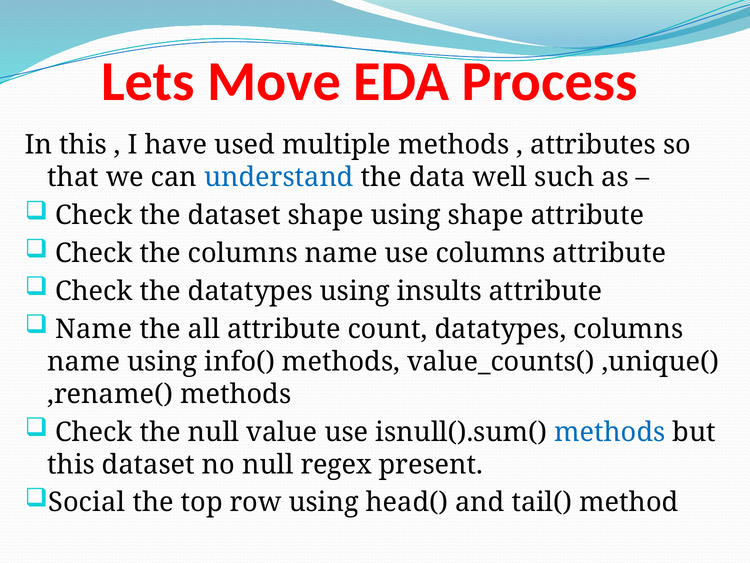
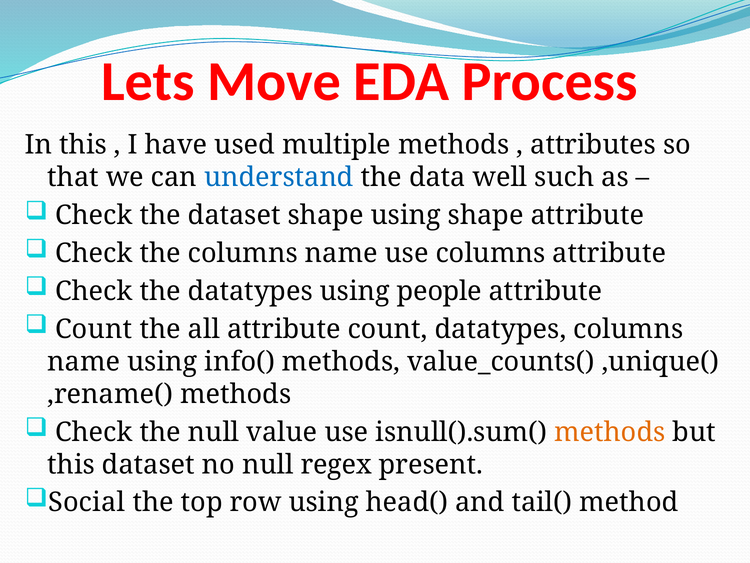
insults: insults -> people (439, 291)
Name: Name -> Count (94, 329)
methods colour: blue -> orange (610, 432)
